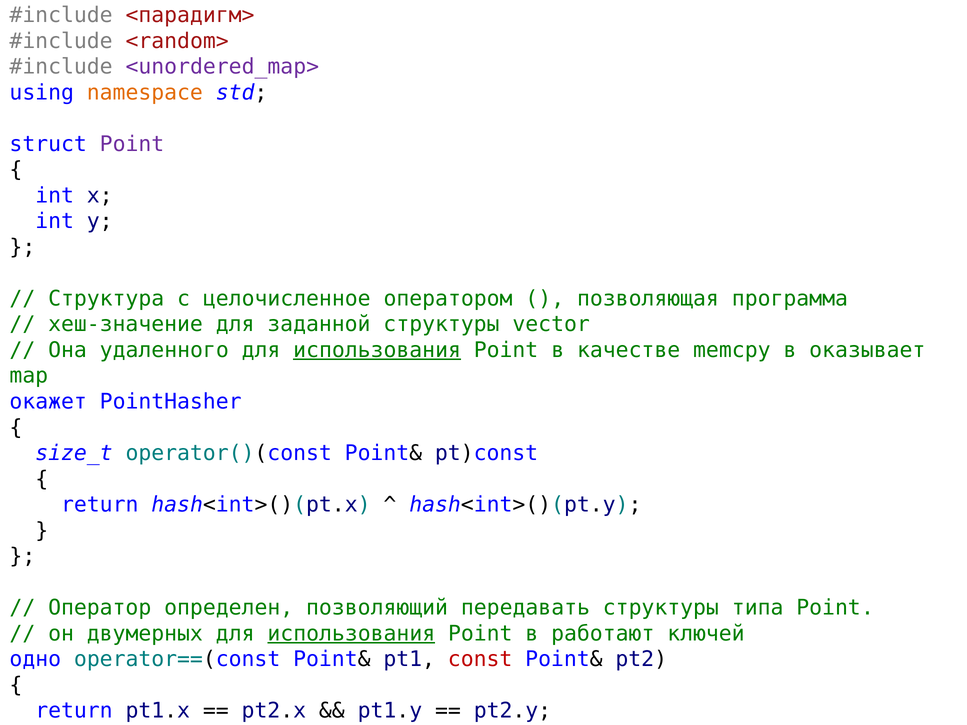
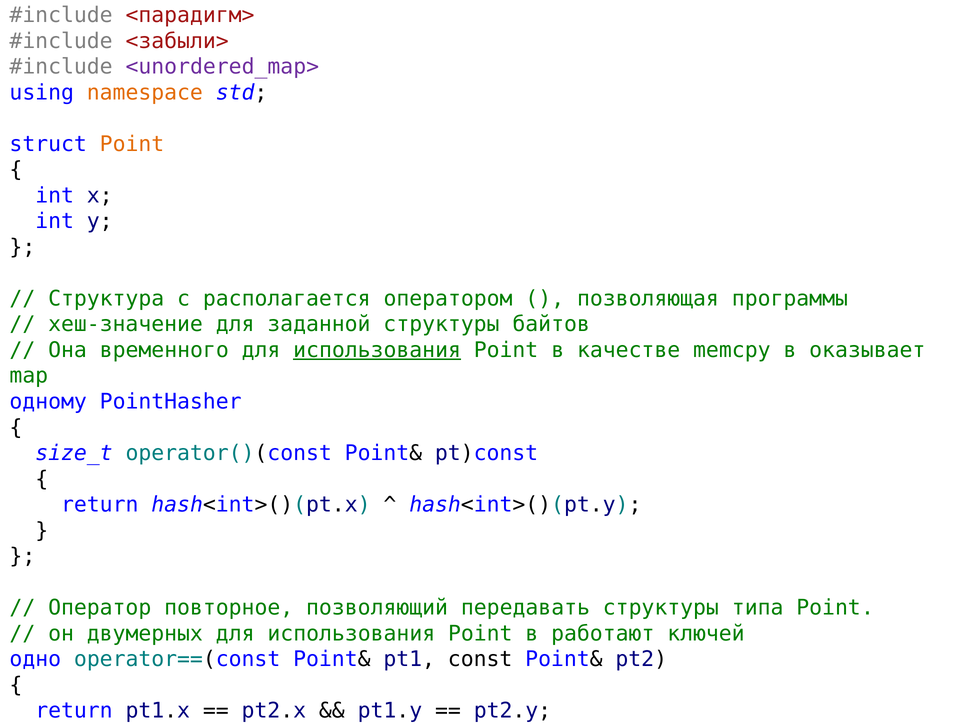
<random>: <random> -> <забыли> (177, 41)
Point colour: purple -> orange (132, 144)
целочисленное: целочисленное -> располагается (287, 299)
программа: программа -> программы (790, 299)
vector: vector -> байтов (551, 324)
удаленного: удаленного -> временного (164, 350)
окажет: окажет -> одному (48, 402)
определен: определен -> повторное (229, 608)
использования underline: present -> none (351, 634)
const colour: red -> black (480, 660)
